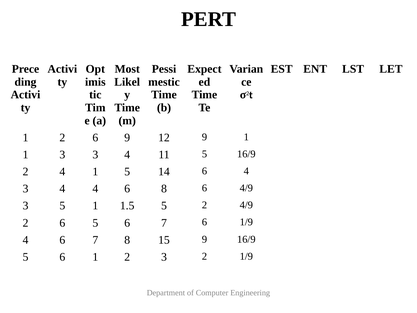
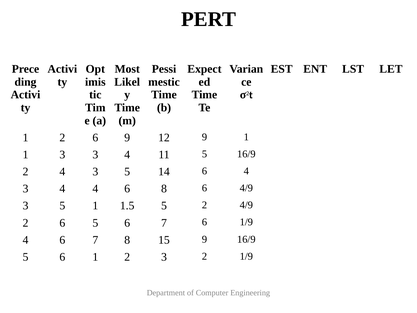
2 4 1: 1 -> 3 (95, 172)
